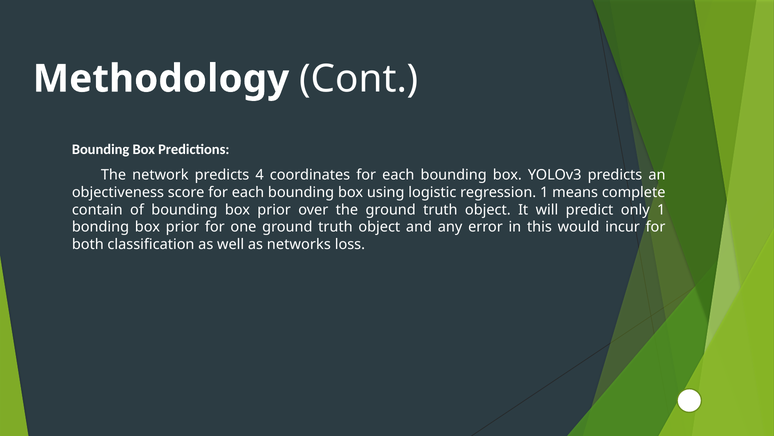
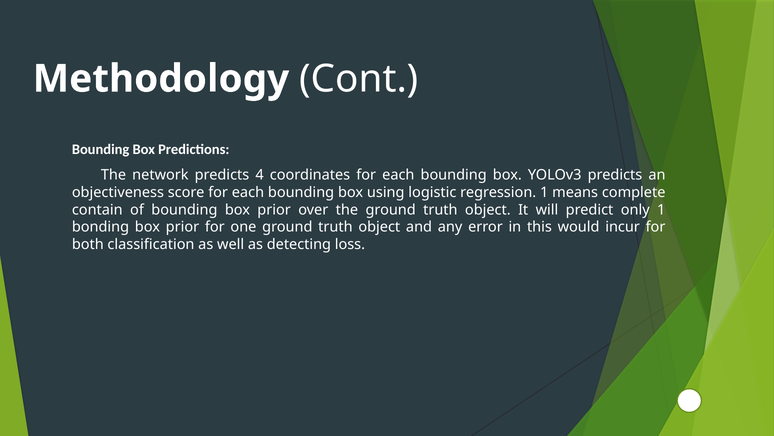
networks: networks -> detecting (299, 244)
